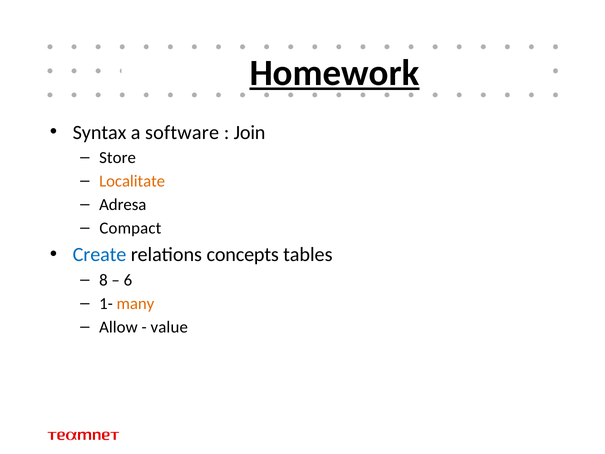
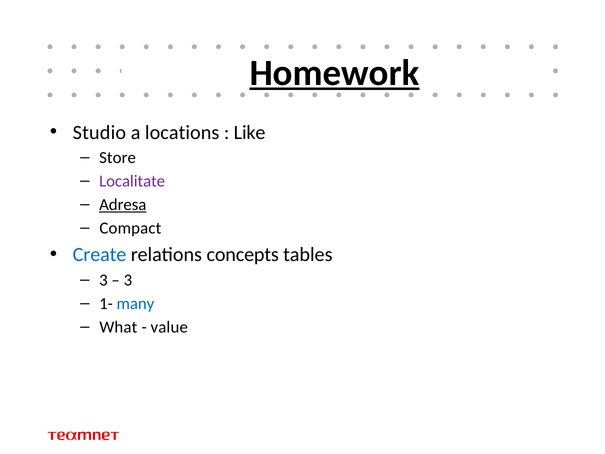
Syntax: Syntax -> Studio (99, 132)
software: software -> locations (182, 132)
Join: Join -> Like (250, 132)
Localitate colour: orange -> purple (132, 181)
Adresa underline: none -> present (123, 205)
8: 8 -> 3 (103, 280)
6: 6 -> 3 (128, 280)
many colour: orange -> blue (135, 303)
Allow: Allow -> What (118, 327)
